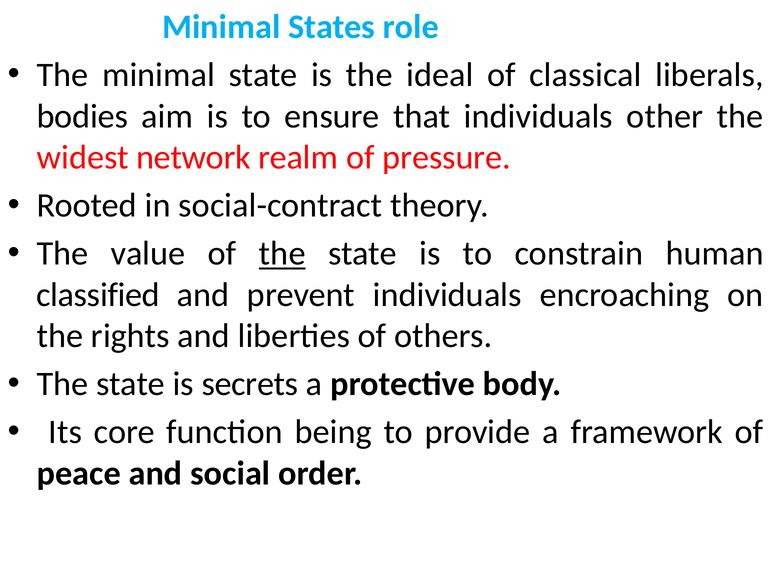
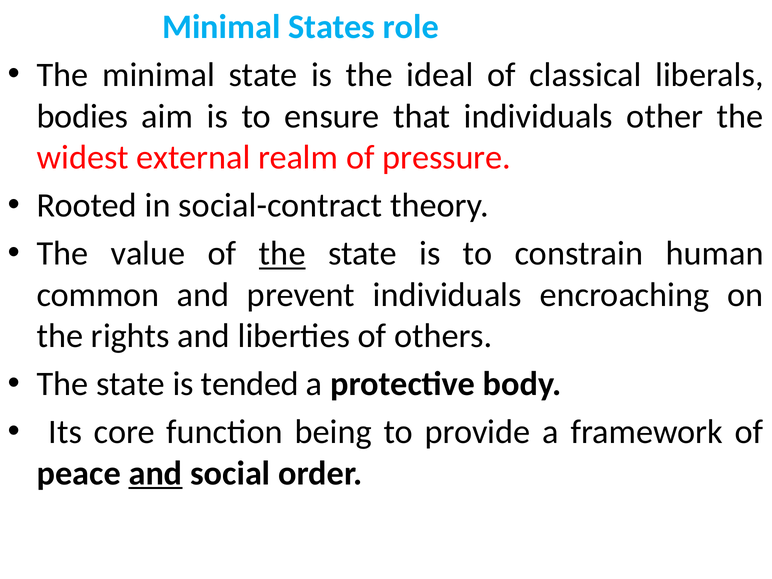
network: network -> external (193, 157)
classified: classified -> common (98, 295)
secrets: secrets -> tended (250, 384)
and underline: none -> present (155, 473)
